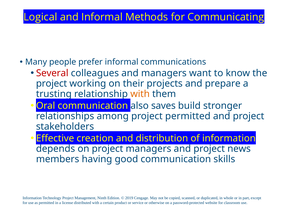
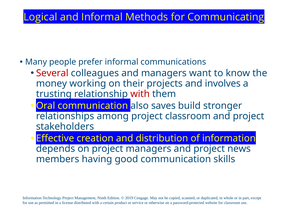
project: project -> money (51, 84)
prepare: prepare -> involves (223, 84)
with colour: orange -> red (140, 94)
project permitted: permitted -> classroom (188, 116)
